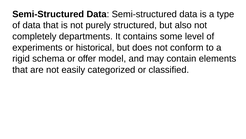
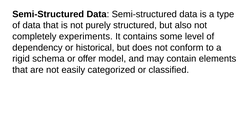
departments: departments -> experiments (86, 36)
experiments: experiments -> dependency (37, 47)
